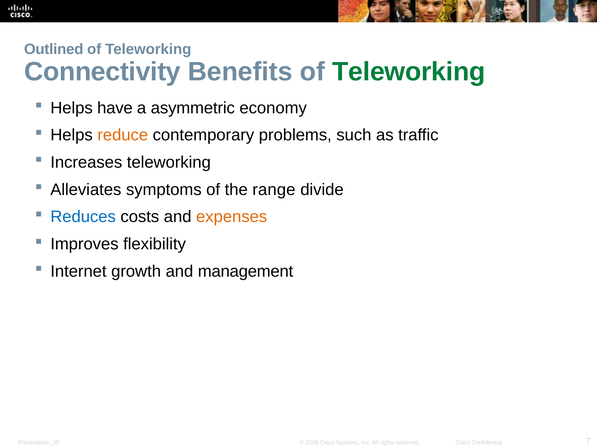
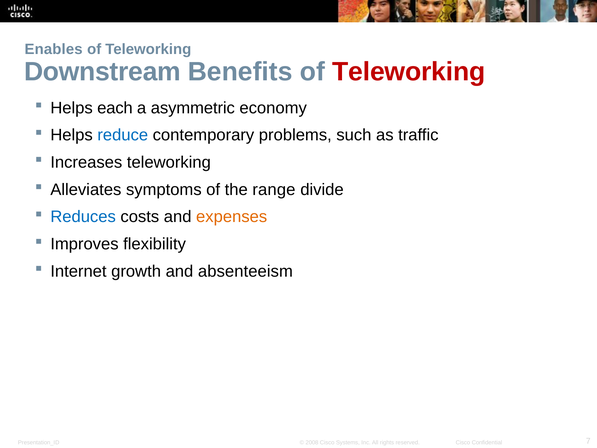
Outlined: Outlined -> Enables (54, 49)
Connectivity: Connectivity -> Downstream (102, 72)
Teleworking colour: green -> red (409, 72)
have: have -> each (115, 108)
reduce colour: orange -> blue (123, 135)
management: management -> absenteeism (245, 271)
